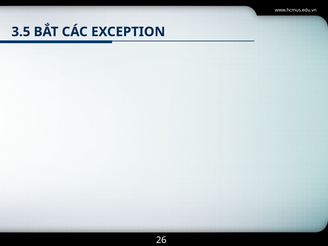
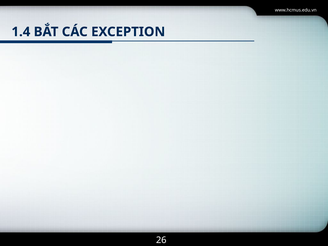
3.5: 3.5 -> 1.4 (21, 32)
